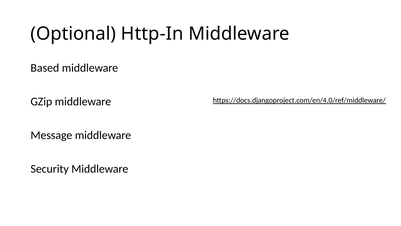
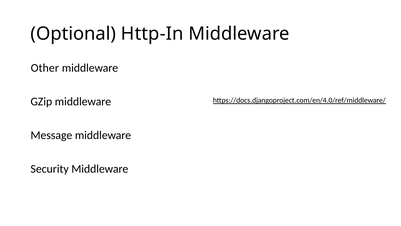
Based: Based -> Other (45, 68)
